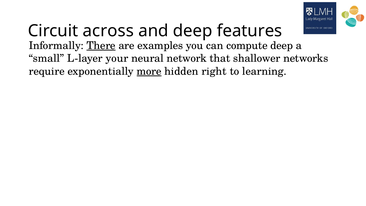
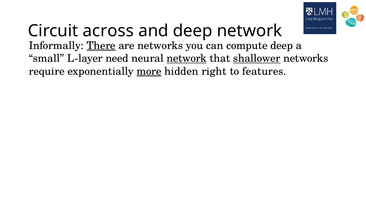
deep features: features -> network (249, 31)
are examples: examples -> networks (160, 46)
your: your -> need (117, 58)
network underline: none -> present (187, 58)
shallower underline: none -> present (257, 58)
learning: learning -> features (264, 71)
